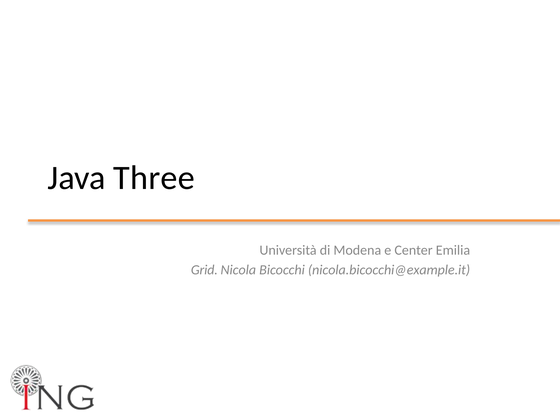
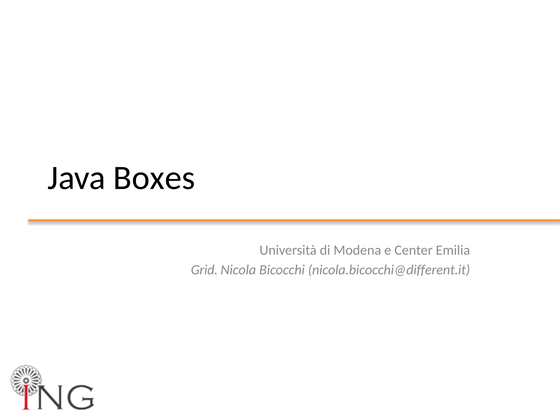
Three: Three -> Boxes (154, 178)
nicola.bicocchi@example.it: nicola.bicocchi@example.it -> nicola.bicocchi@different.it (389, 270)
